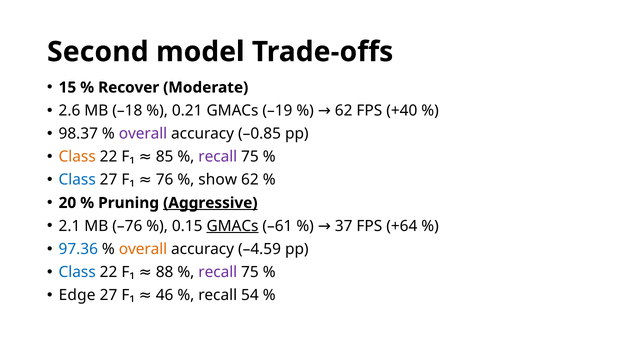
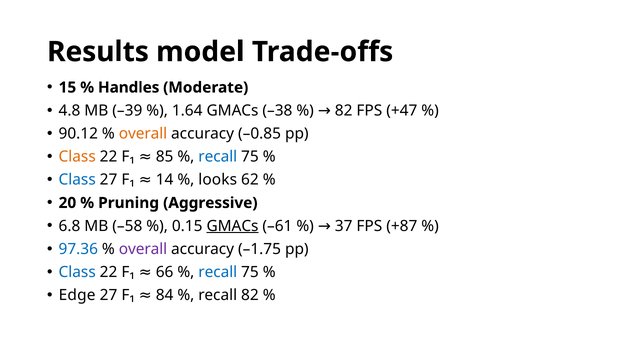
Second: Second -> Results (98, 52)
Recover: Recover -> Handles (129, 88)
2.6: 2.6 -> 4.8 (69, 111)
–18: –18 -> –39 (127, 111)
0.21: 0.21 -> 1.64 (187, 111)
–19: –19 -> –38 (277, 111)
62: 62 -> 82 (344, 111)
+40: +40 -> +47 (402, 111)
98.37: 98.37 -> 90.12 (78, 134)
overall colour: purple -> orange (143, 134)
recall colour: purple -> blue (218, 157)
76: 76 -> 14 (165, 180)
show: show -> looks (218, 180)
Aggressive underline: present -> none (210, 203)
2.1: 2.1 -> 6.8 (69, 226)
–76: –76 -> –58 (127, 226)
+64: +64 -> +87 (402, 226)
overall colour: orange -> purple (143, 249)
–4.59: –4.59 -> –1.75 (260, 249)
88: 88 -> 66 (165, 272)
recall colour: purple -> blue (218, 272)
46: 46 -> 84 (165, 295)
recall 54: 54 -> 82 (250, 295)
